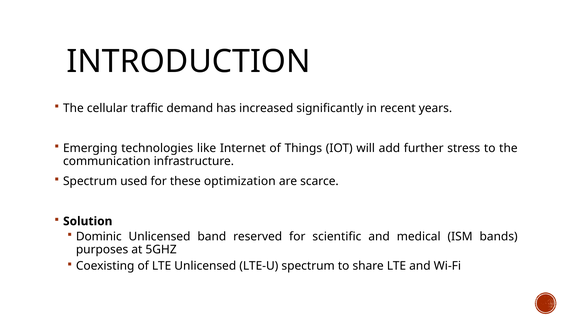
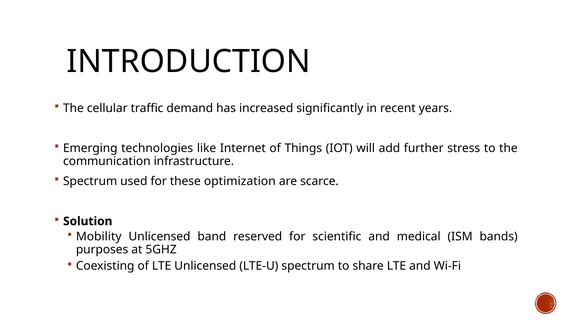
Dominic: Dominic -> Mobility (99, 236)
